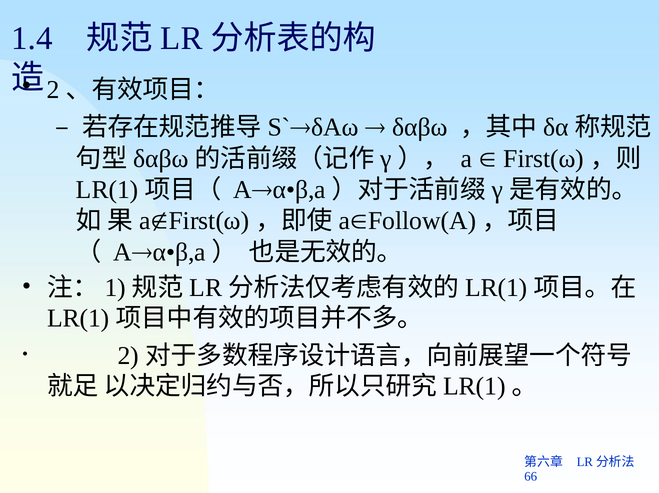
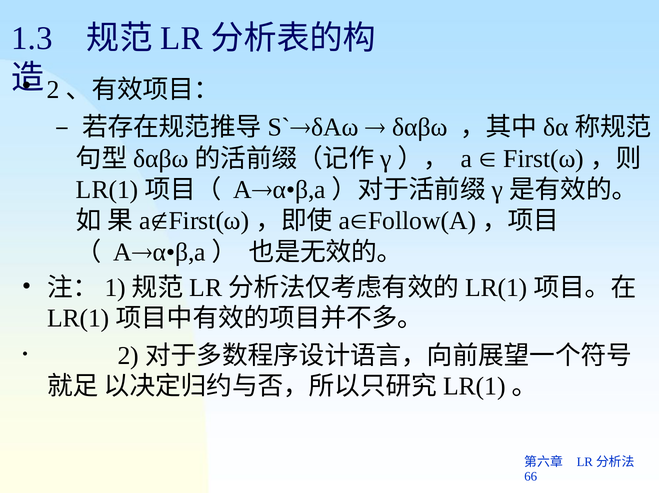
1.4: 1.4 -> 1.3 (32, 38)
